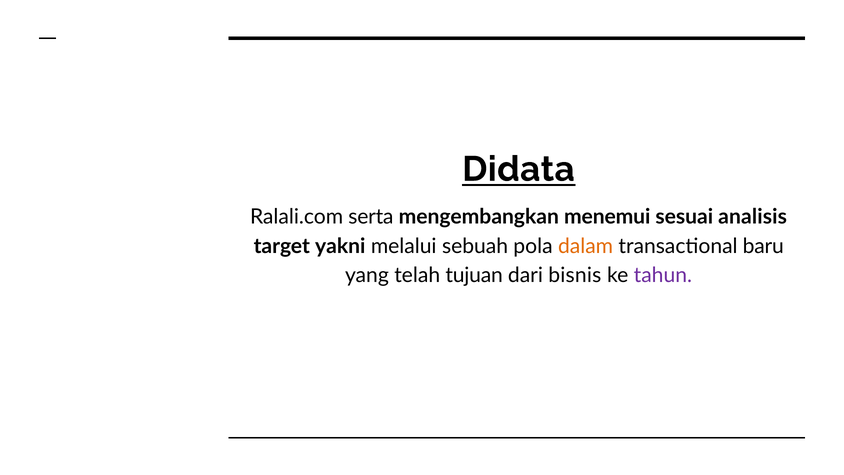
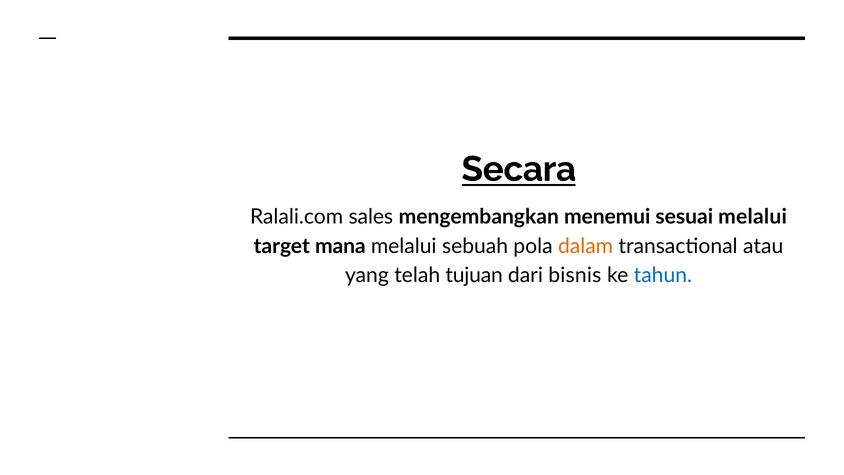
Didata: Didata -> Secara (519, 169)
serta: serta -> sales (371, 217)
sesuai analisis: analisis -> melalui (753, 217)
yakni: yakni -> mana (340, 246)
baru: baru -> atau (763, 246)
tahun colour: purple -> blue (663, 275)
